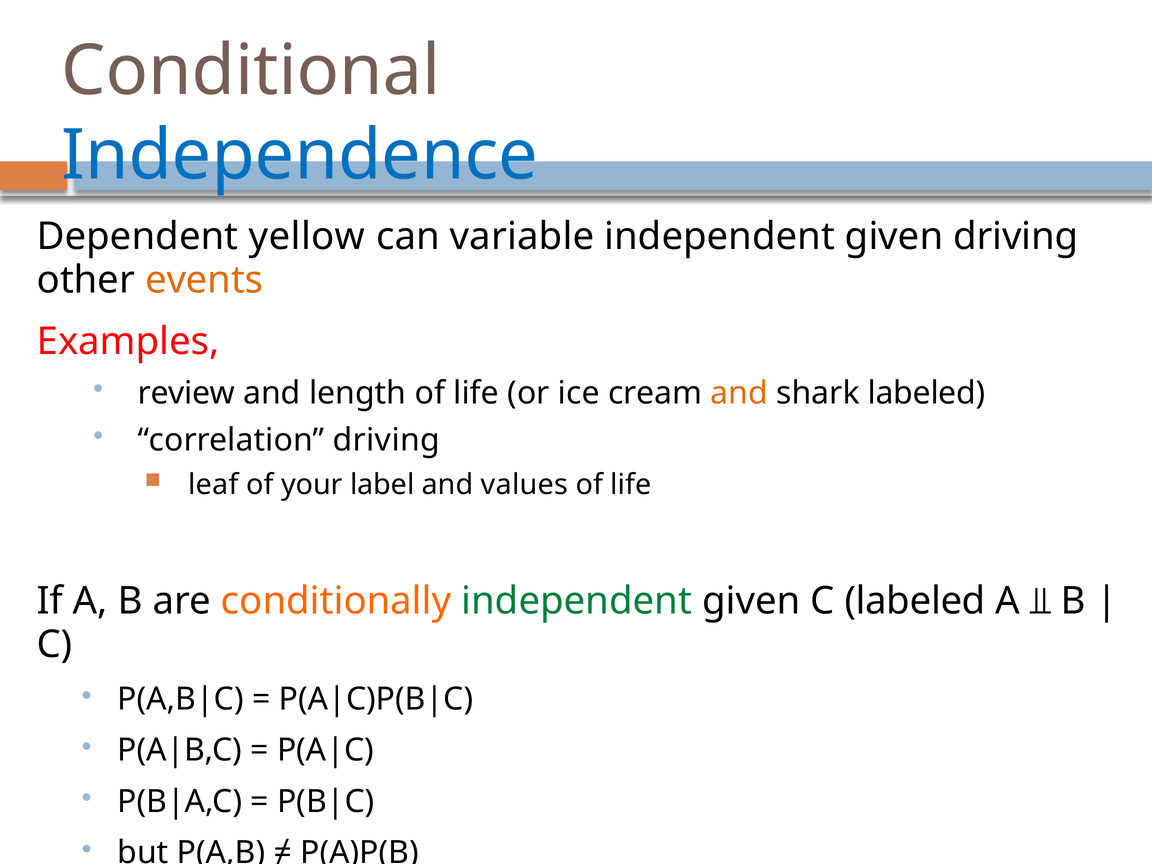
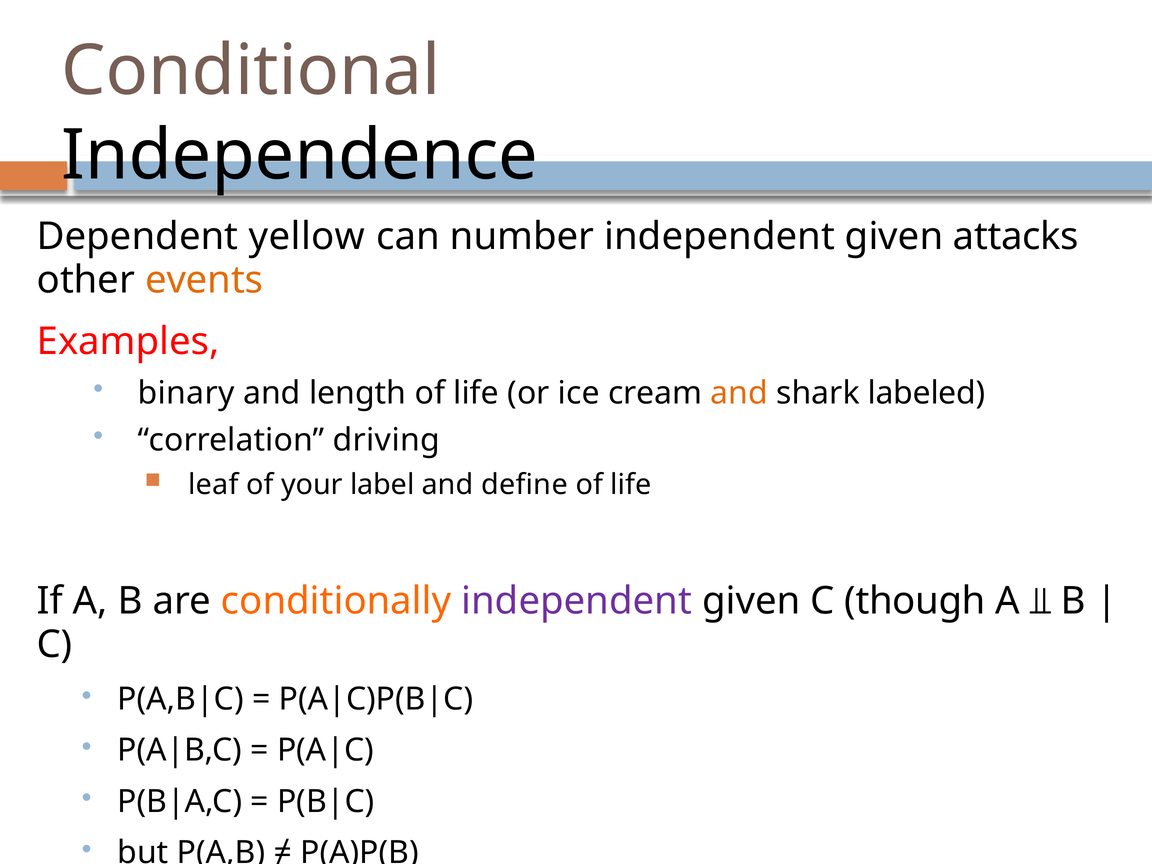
Independence colour: blue -> black (300, 156)
variable: variable -> number (522, 237)
given driving: driving -> attacks (1016, 237)
review: review -> binary (186, 393)
values: values -> define (524, 485)
independent colour: green -> purple (577, 601)
C labeled: labeled -> though (915, 601)
